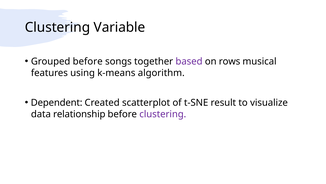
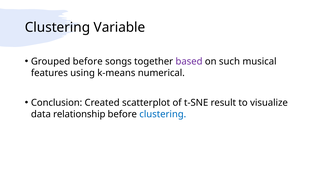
rows: rows -> such (229, 61)
algorithm: algorithm -> numerical (161, 73)
Dependent: Dependent -> Conclusion (57, 102)
clustering colour: purple -> blue (163, 114)
